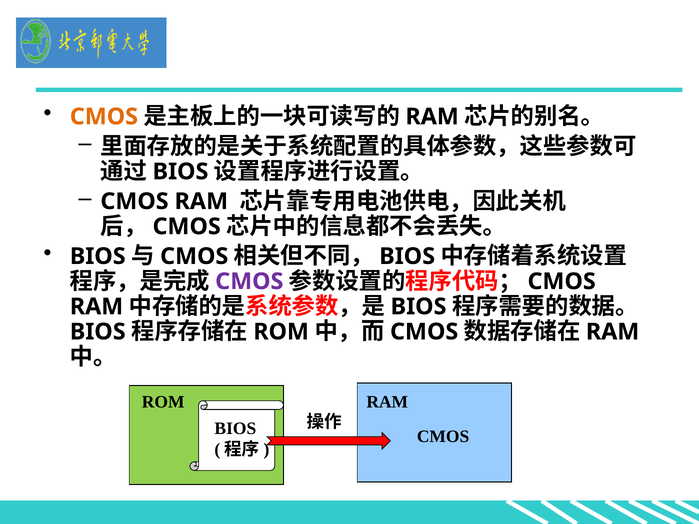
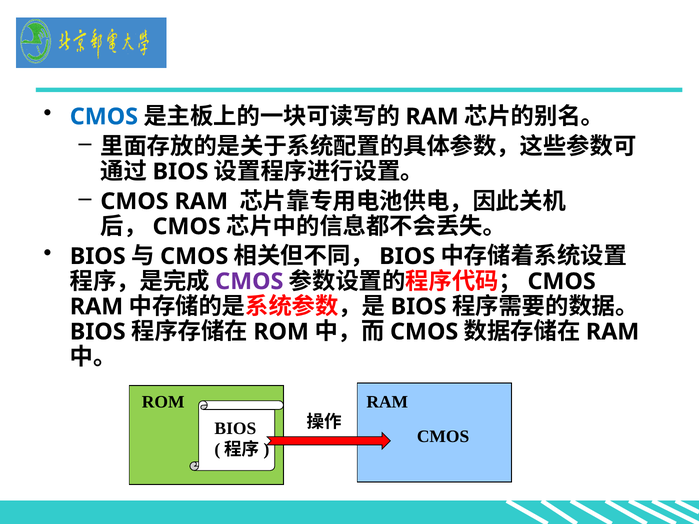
CMOS colour: orange -> blue (104, 117)
